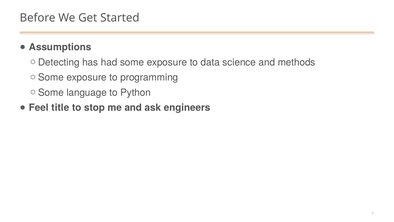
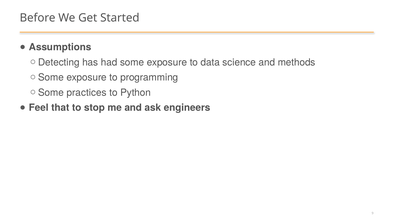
language: language -> practices (87, 92)
title: title -> that (60, 107)
